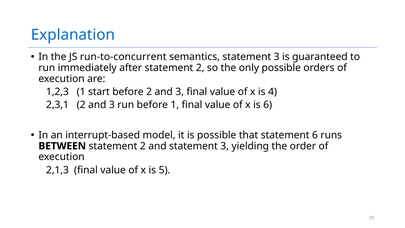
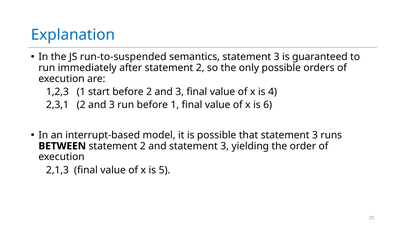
run-to-concurrent: run-to-concurrent -> run-to-suspended (123, 57)
that statement 6: 6 -> 3 (315, 135)
